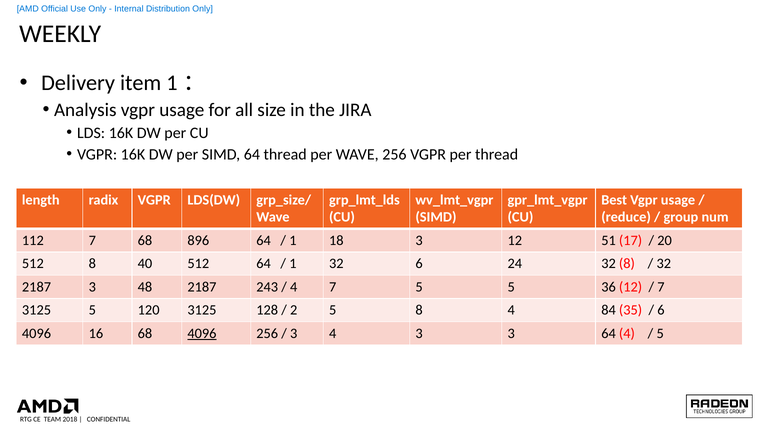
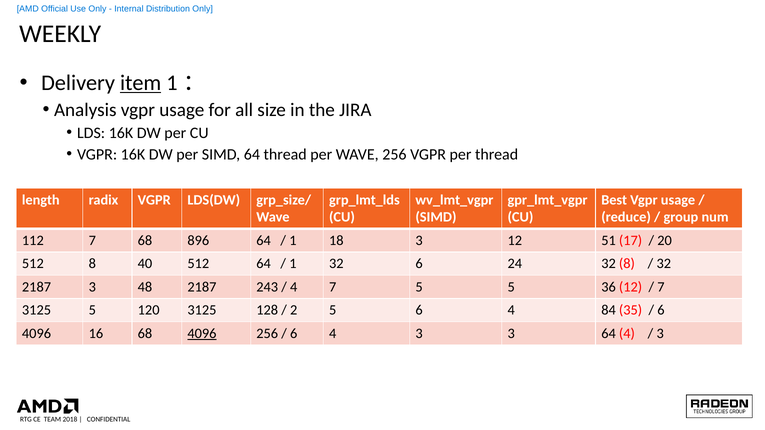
item underline: none -> present (141, 83)
5 8: 8 -> 6 (419, 311)
3: 3 -> 6 (294, 334)
5: 5 -> 3 (660, 334)
